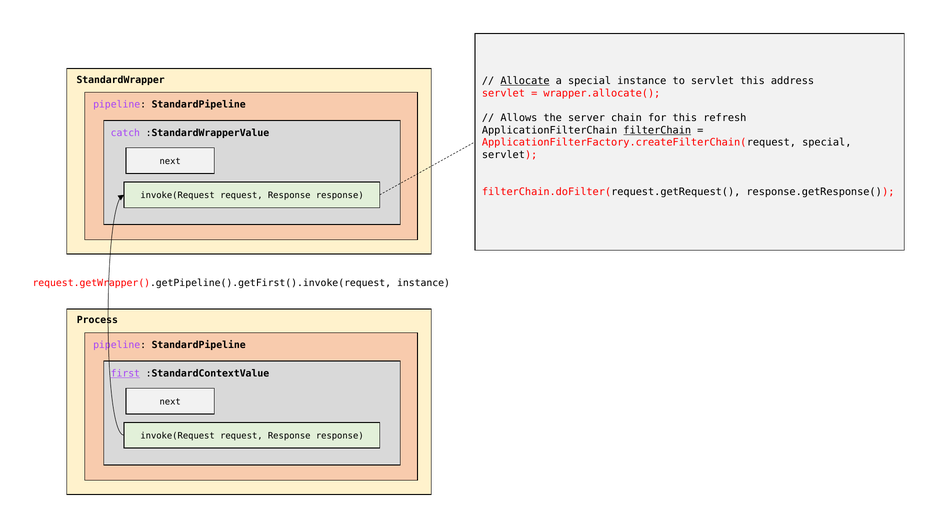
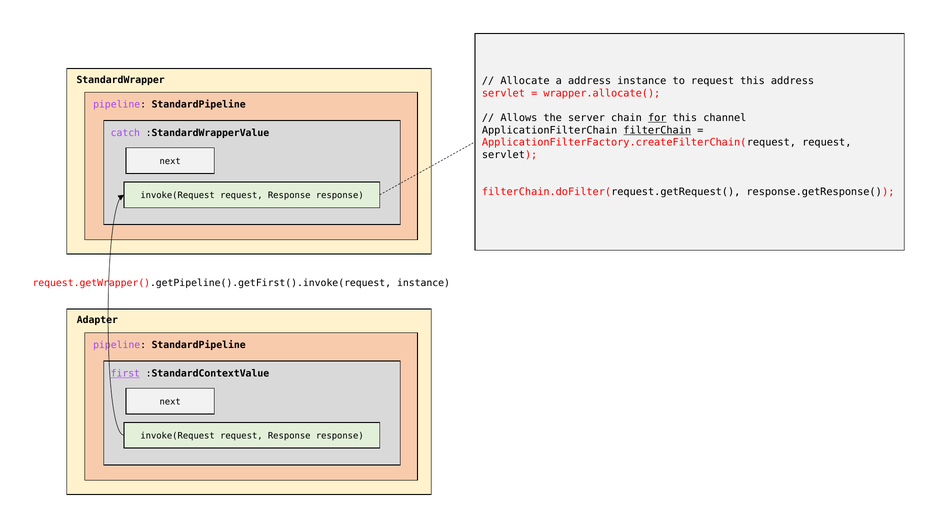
Allocate underline: present -> none (525, 81)
a special: special -> address (590, 81)
to servlet: servlet -> request (713, 81)
for underline: none -> present (657, 118)
refresh: refresh -> channel (725, 118)
ApplicationFilterFactory.createFilterChain(request special: special -> request (827, 143)
Process: Process -> Adapter (97, 320)
